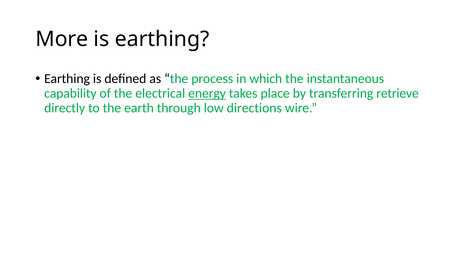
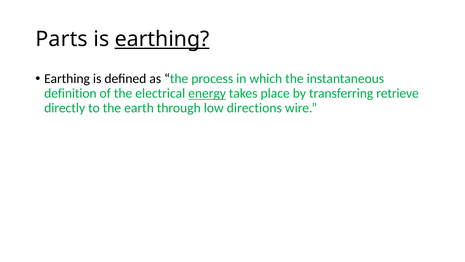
More: More -> Parts (62, 39)
earthing underline: none -> present (162, 39)
capability: capability -> definition (70, 93)
